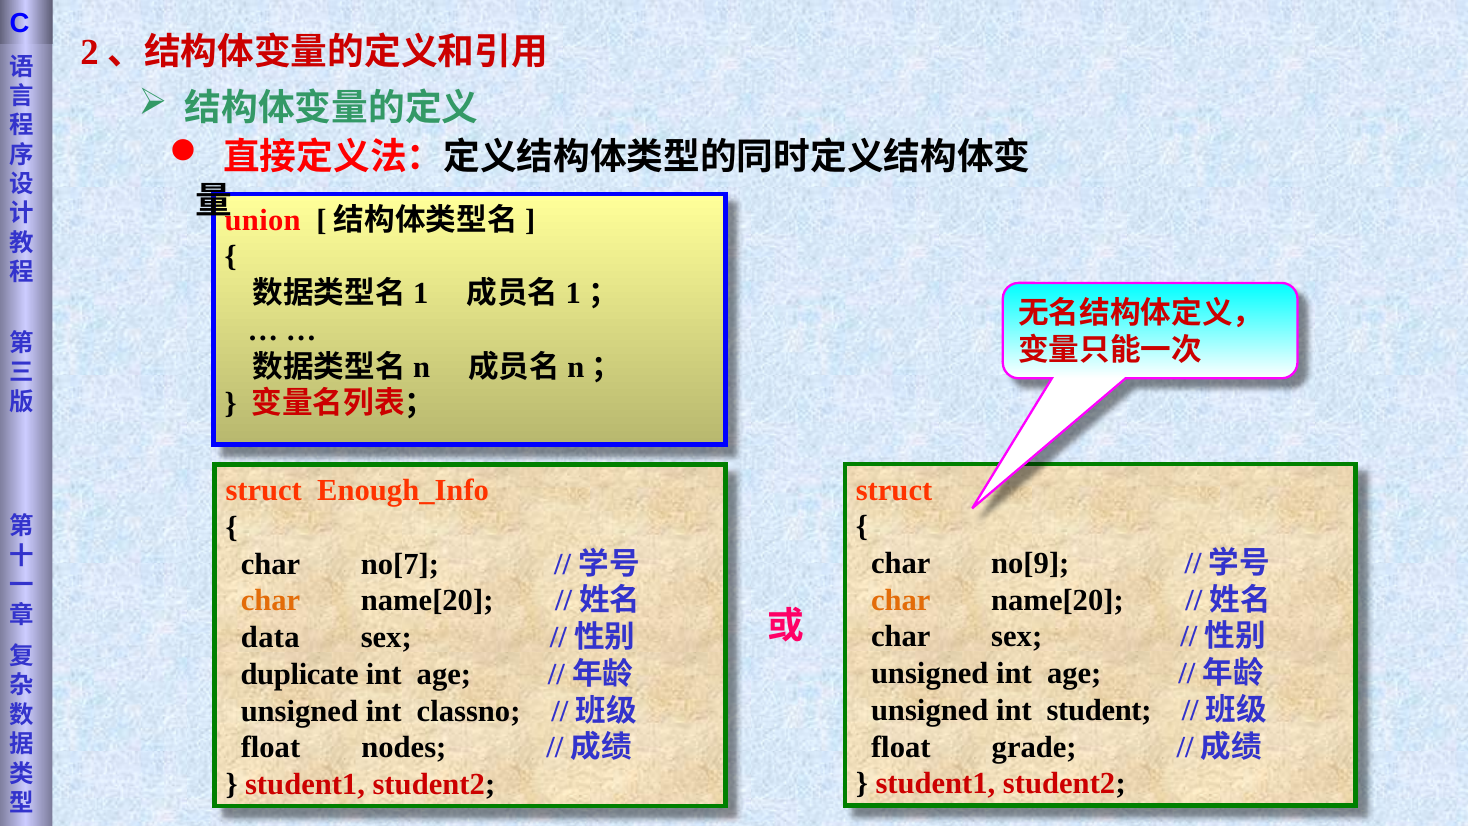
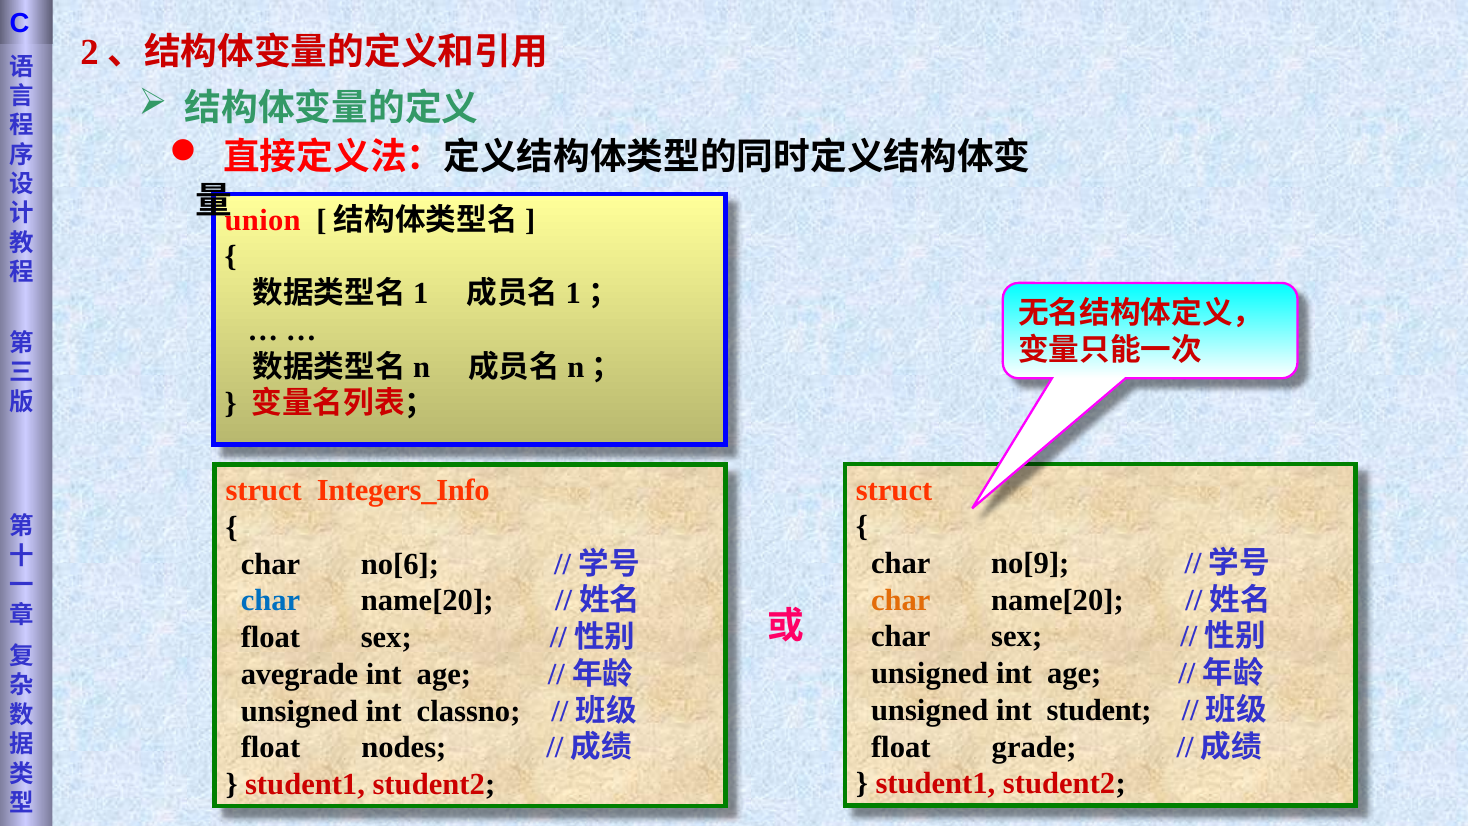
Enough_Info: Enough_Info -> Integers_Info (403, 490)
no[7: no[7 -> no[6 (400, 564)
char colour: orange -> blue (270, 601)
data: data -> float (270, 637)
duplicate: duplicate -> avegrade (300, 674)
